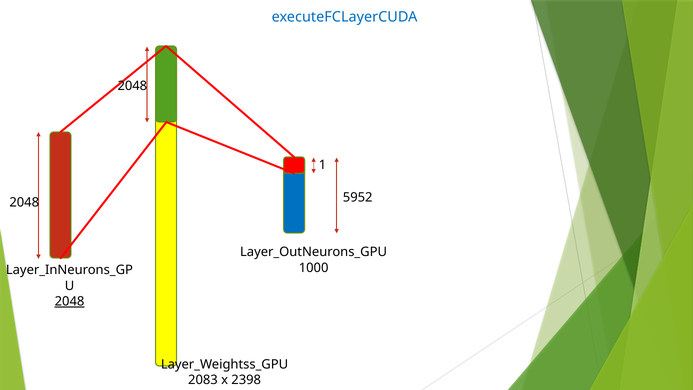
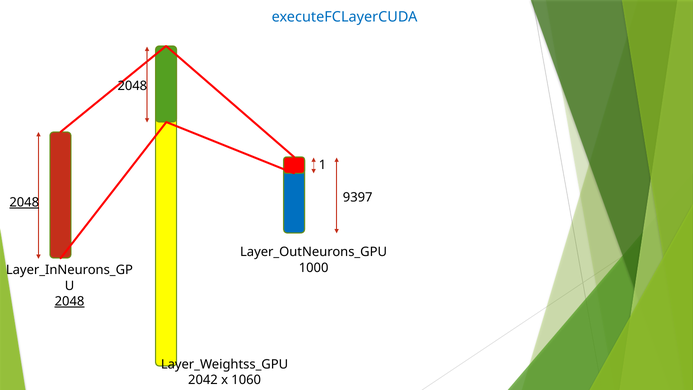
5952: 5952 -> 9397 (358, 197)
2048 underline: none -> present (24, 202)
2083: 2083 -> 2042 (203, 380)
2398: 2398 -> 1060 (246, 380)
